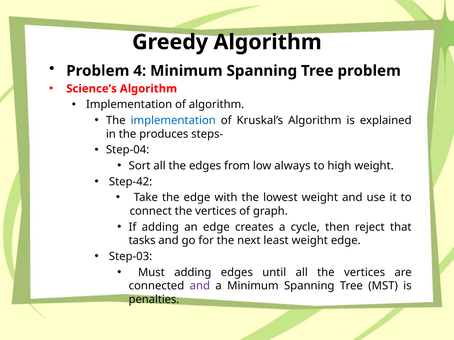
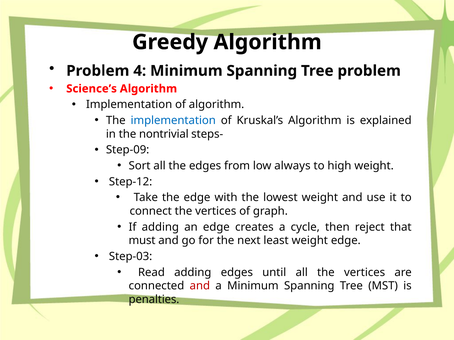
produces: produces -> nontrivial (164, 134)
Step-04: Step-04 -> Step-09 (128, 150)
Step-42: Step-42 -> Step-12 (131, 182)
tasks: tasks -> must (142, 241)
Must: Must -> Read (151, 273)
and colour: purple -> red (200, 286)
